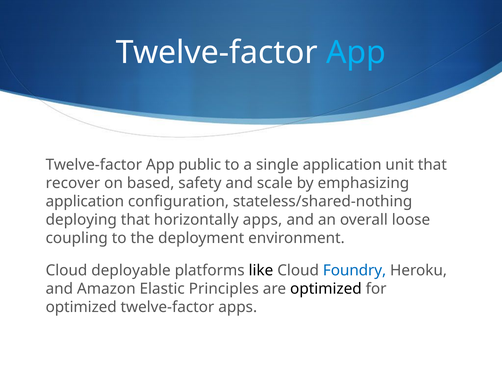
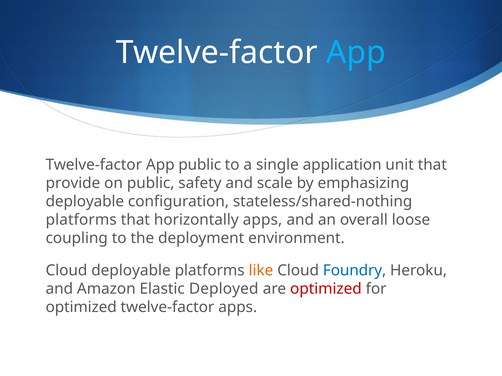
recover: recover -> provide (73, 183)
on based: based -> public (151, 183)
application: application -> deployable (85, 202)
deploying: deploying -> platforms (81, 220)
like colour: black -> orange (261, 271)
Principles: Principles -> Deployed (224, 289)
optimized colour: black -> red (326, 289)
